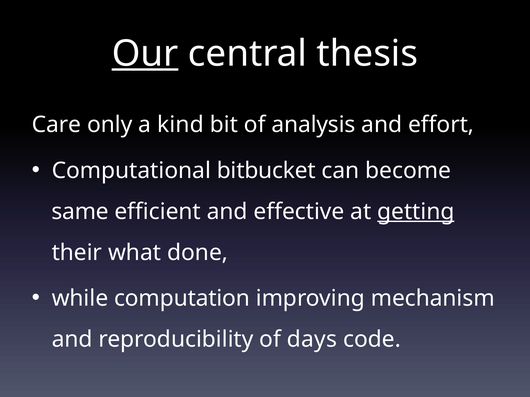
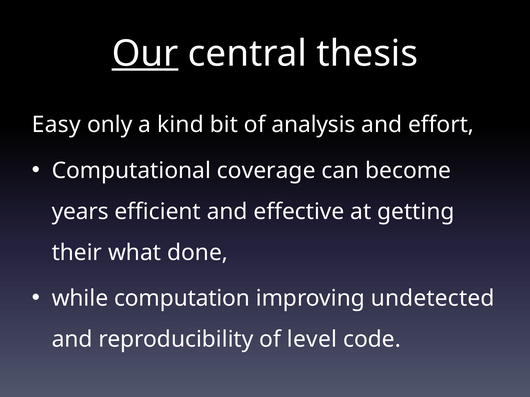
Care: Care -> Easy (56, 125)
bitbucket: bitbucket -> coverage (266, 171)
same: same -> years (80, 212)
getting underline: present -> none (416, 212)
mechanism: mechanism -> undetected (433, 299)
days: days -> level (312, 340)
